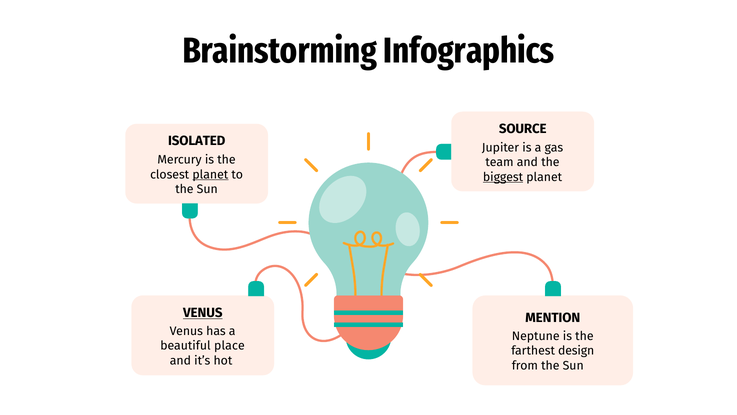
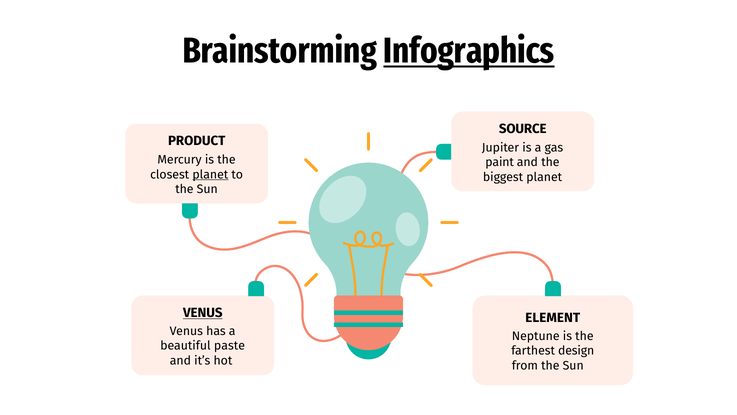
Infographics underline: none -> present (469, 51)
ISOLATED: ISOLATED -> PRODUCT (197, 141)
team: team -> paint (500, 162)
biggest underline: present -> none (503, 177)
MENTION: MENTION -> ELEMENT (553, 318)
place: place -> paste (229, 345)
